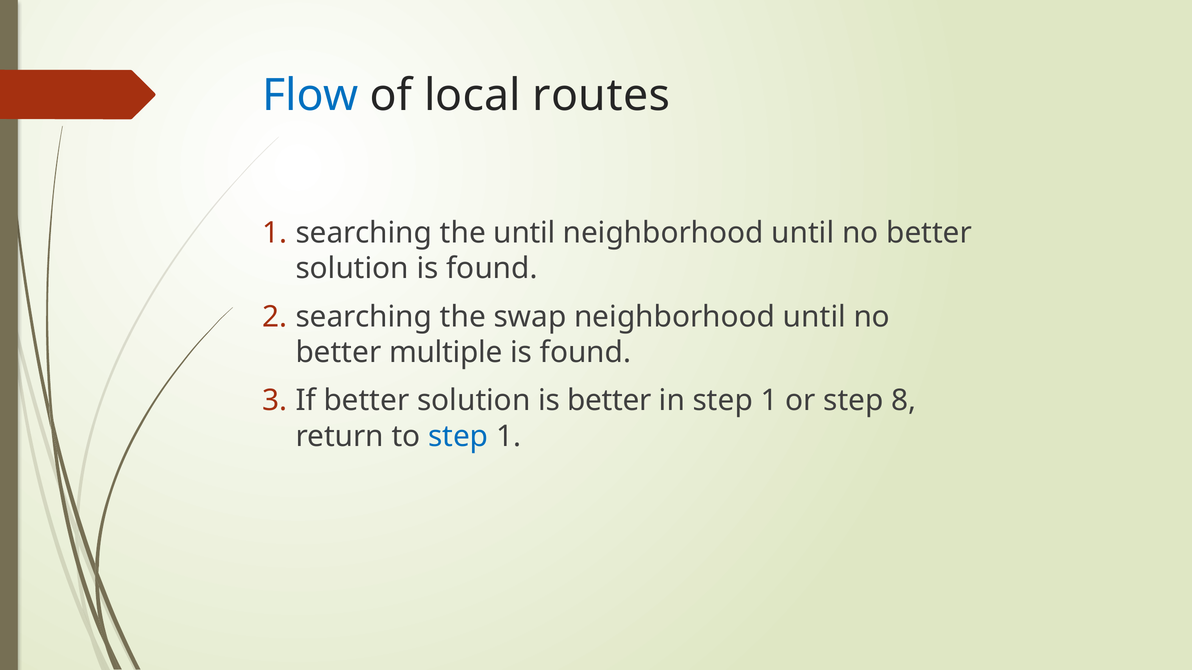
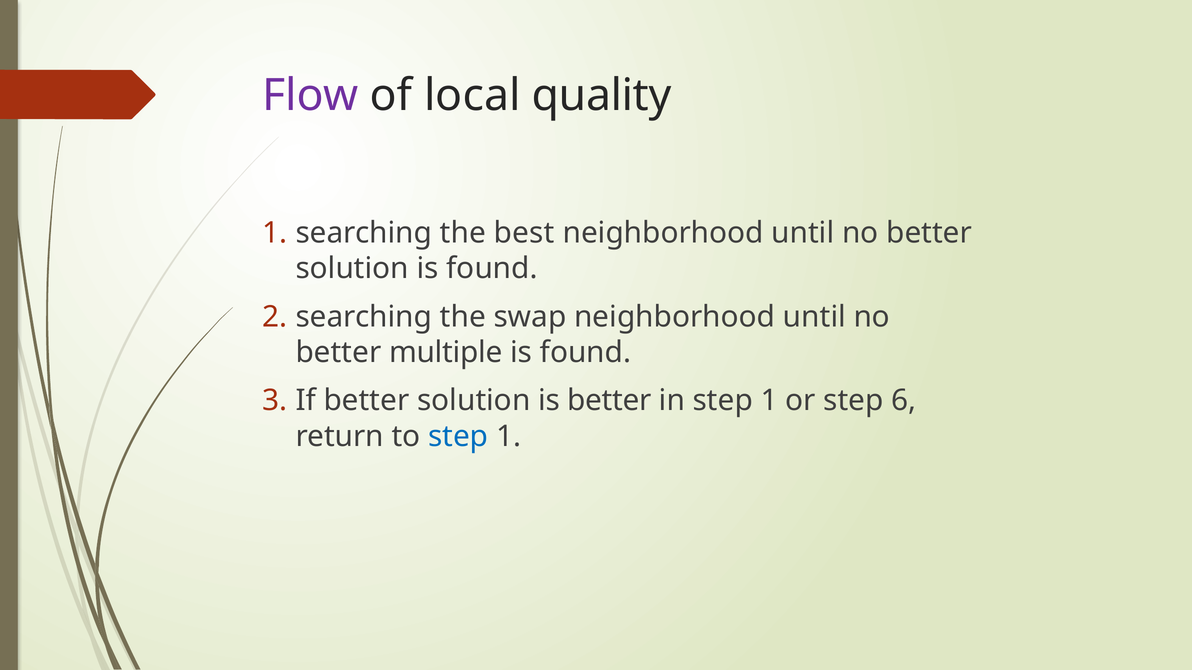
Flow colour: blue -> purple (311, 95)
routes: routes -> quality (602, 95)
the until: until -> best (524, 233)
8: 8 -> 6 (904, 401)
